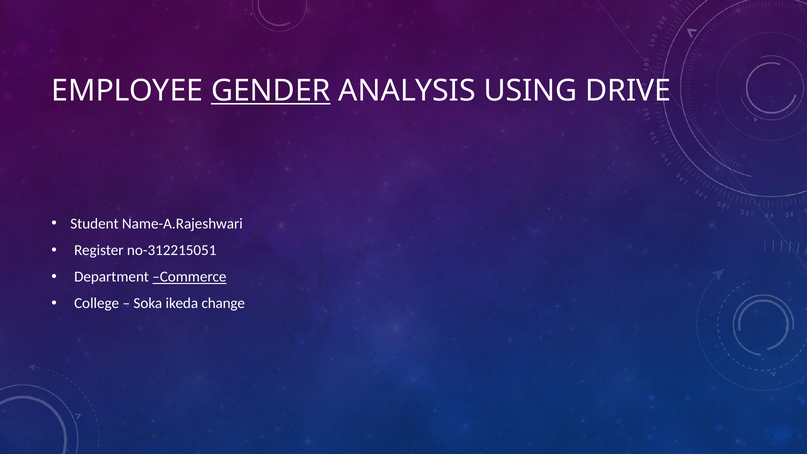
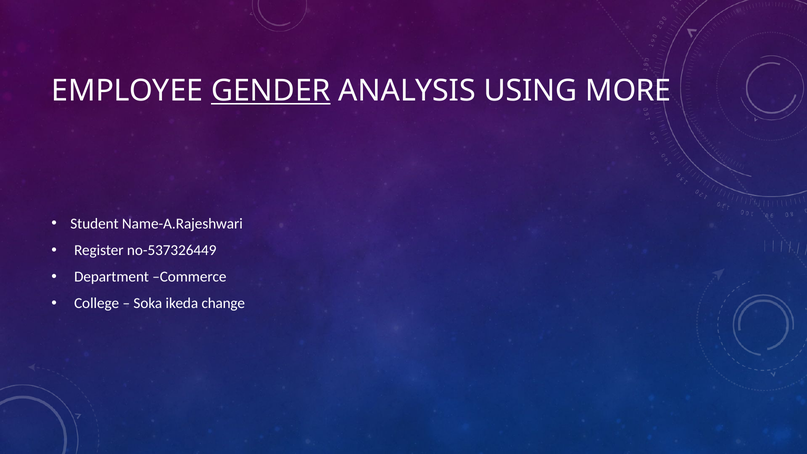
DRIVE: DRIVE -> MORE (628, 91)
no-312215051: no-312215051 -> no-537326449 (172, 250)
Commerce underline: present -> none (189, 277)
